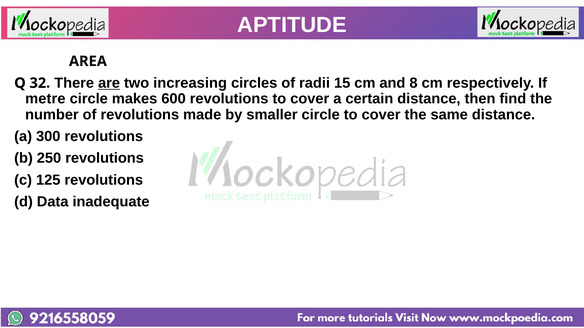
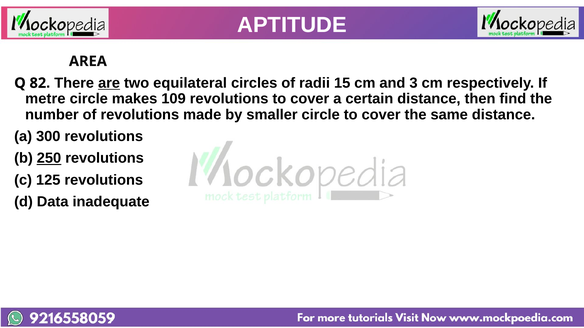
32: 32 -> 82 (38, 83)
increasing: increasing -> equilateral (190, 83)
8: 8 -> 3 (414, 83)
600: 600 -> 109 (174, 99)
250 underline: none -> present (49, 158)
